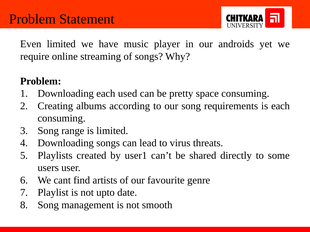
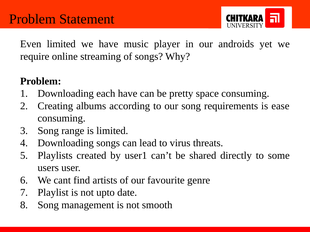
each used: used -> have (128, 94)
is each: each -> ease (280, 106)
